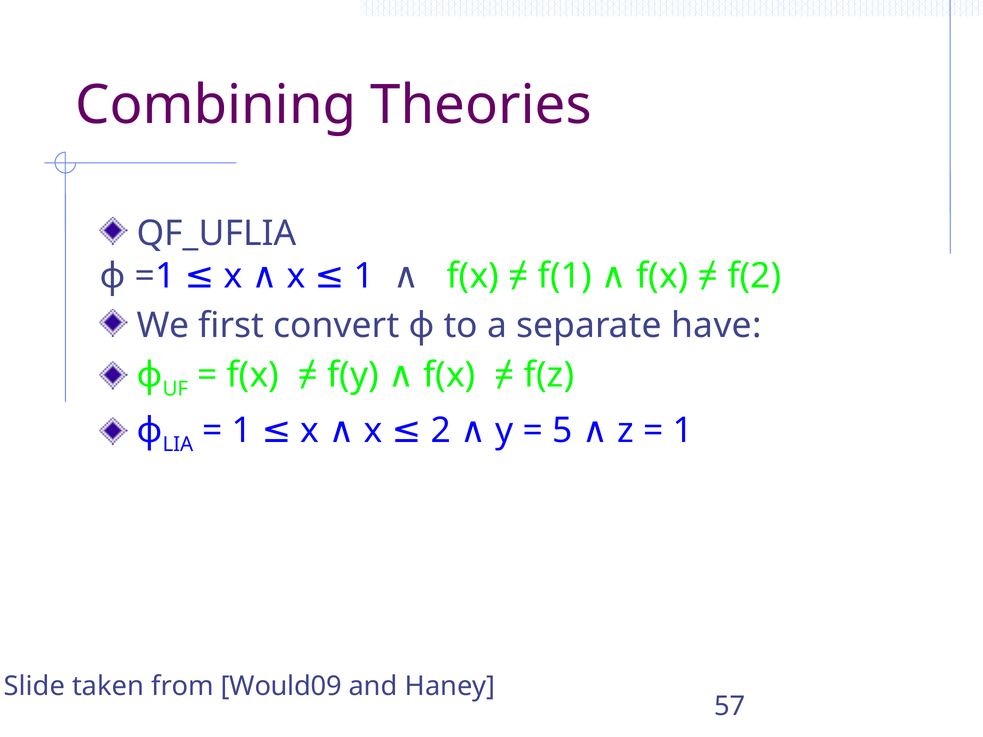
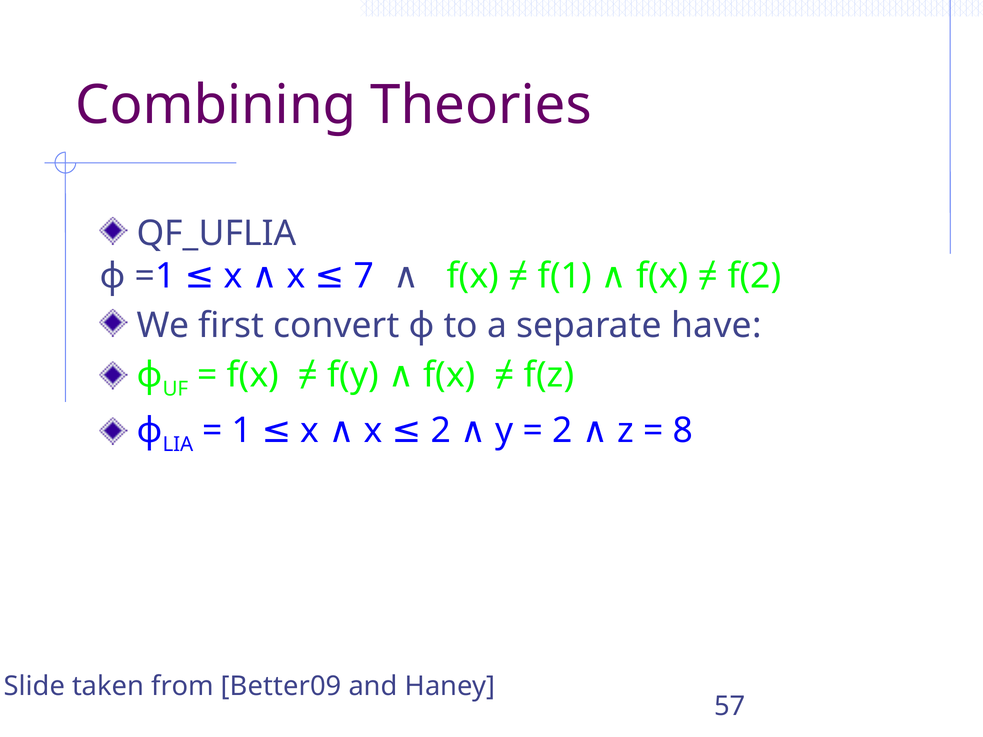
x 1: 1 -> 7 (364, 276)
5: 5 -> 2 (562, 431)
1: 1 -> 8 (683, 431)
Would09: Would09 -> Better09 (281, 687)
